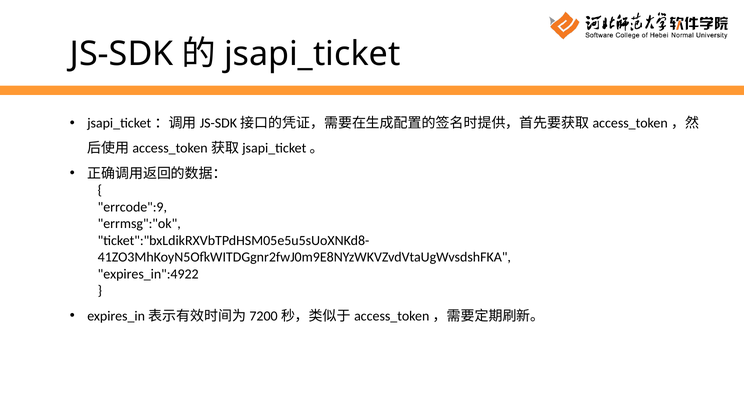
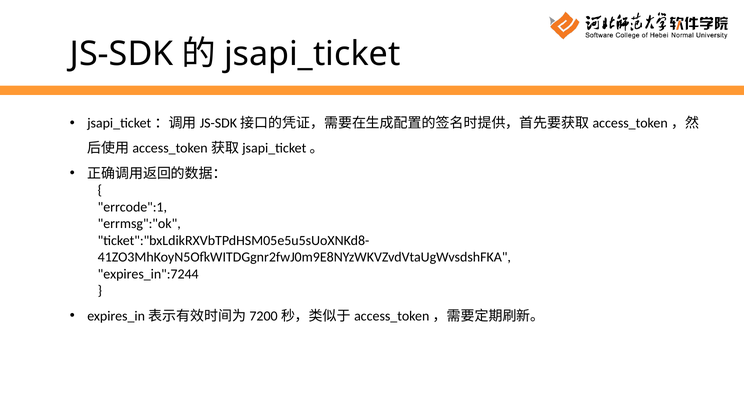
errcode":9: errcode":9 -> errcode":1 (132, 207)
expires_in":4922: expires_in":4922 -> expires_in":7244 (148, 274)
